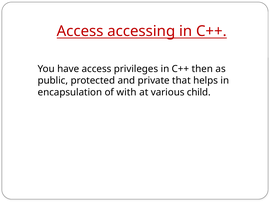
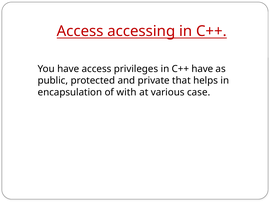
C++ then: then -> have (202, 69)
child: child -> case (199, 92)
